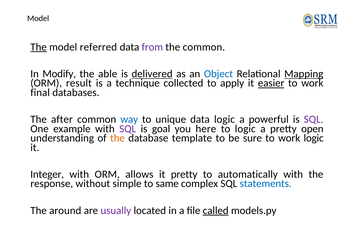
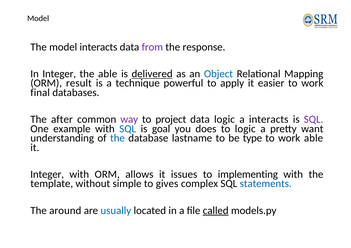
The underline: present -> none (39, 47)
model referred: referred -> interacts (98, 47)
the common: common -> response (204, 47)
In Modify: Modify -> Integer (59, 74)
Mapping underline: present -> none (304, 74)
collected: collected -> powerful (183, 83)
easier underline: present -> none (271, 83)
way colour: blue -> purple (129, 120)
unique: unique -> project (171, 120)
a powerful: powerful -> interacts (269, 120)
SQL colour: purple -> blue (128, 129)
here: here -> does (206, 129)
open: open -> want (312, 129)
the colour: orange -> blue (117, 138)
template: template -> lastname (192, 138)
sure: sure -> type (252, 138)
work logic: logic -> able (314, 138)
it pretty: pretty -> issues (184, 174)
automatically: automatically -> implementing (248, 174)
response: response -> template (52, 184)
same: same -> gives (167, 184)
usually colour: purple -> blue (116, 211)
